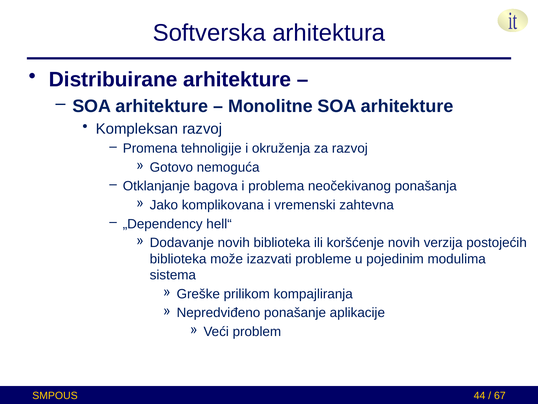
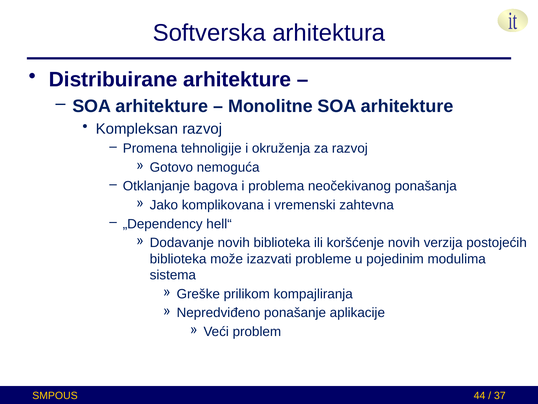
67: 67 -> 37 (500, 395)
